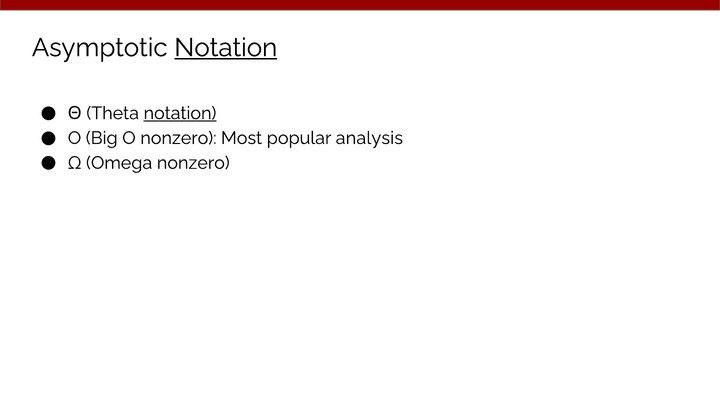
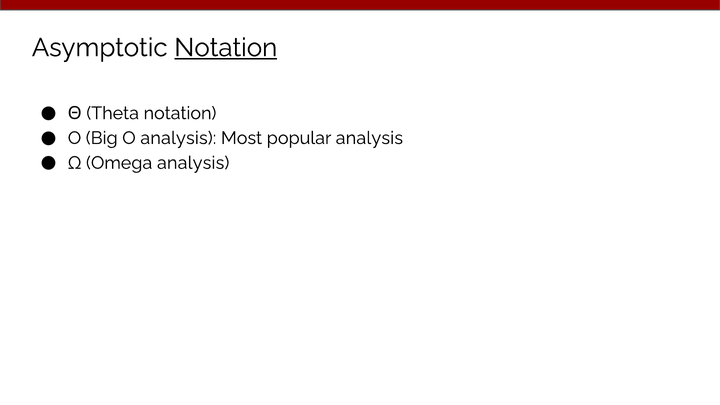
notation underline: present -> none (180, 113)
O nonzero: nonzero -> analysis (178, 138)
Omega nonzero: nonzero -> analysis (193, 163)
